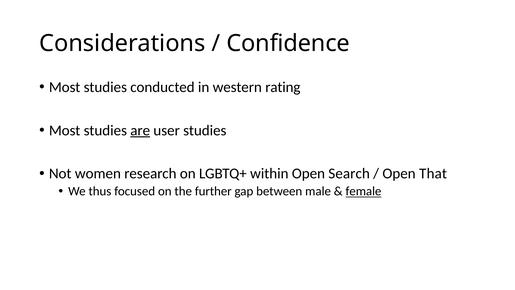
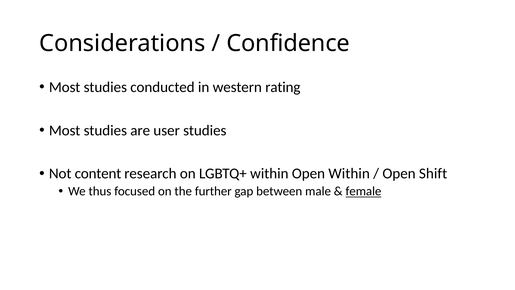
are underline: present -> none (140, 130)
women: women -> content (98, 173)
Open Search: Search -> Within (349, 173)
That: That -> Shift (433, 173)
